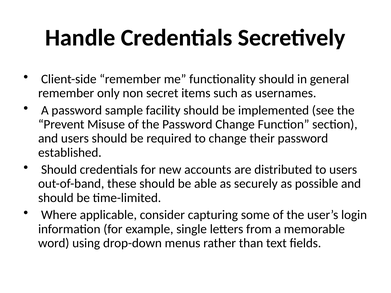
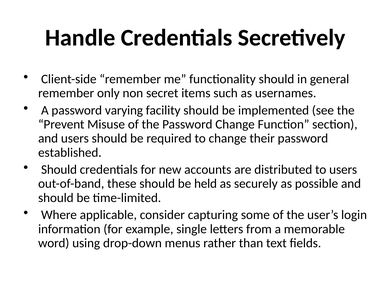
sample: sample -> varying (124, 110)
able: able -> held (206, 184)
